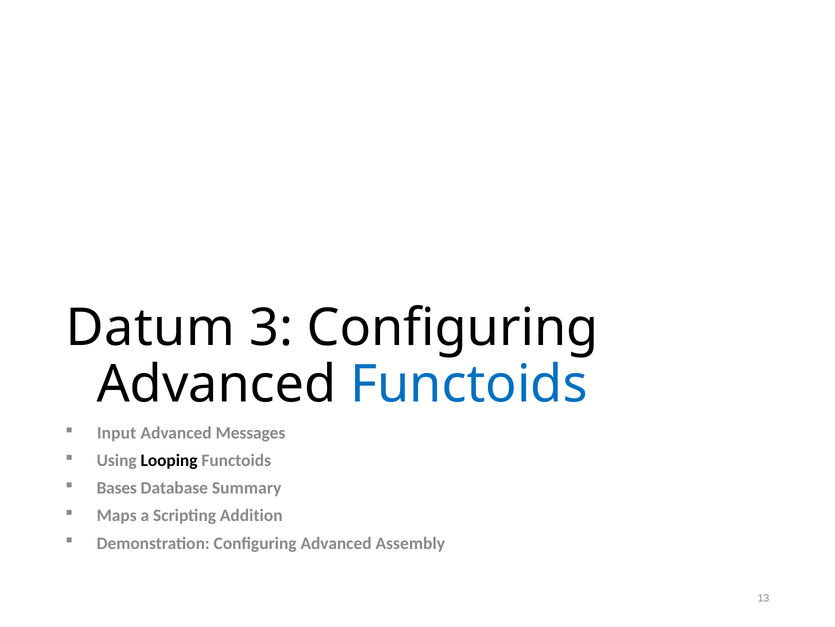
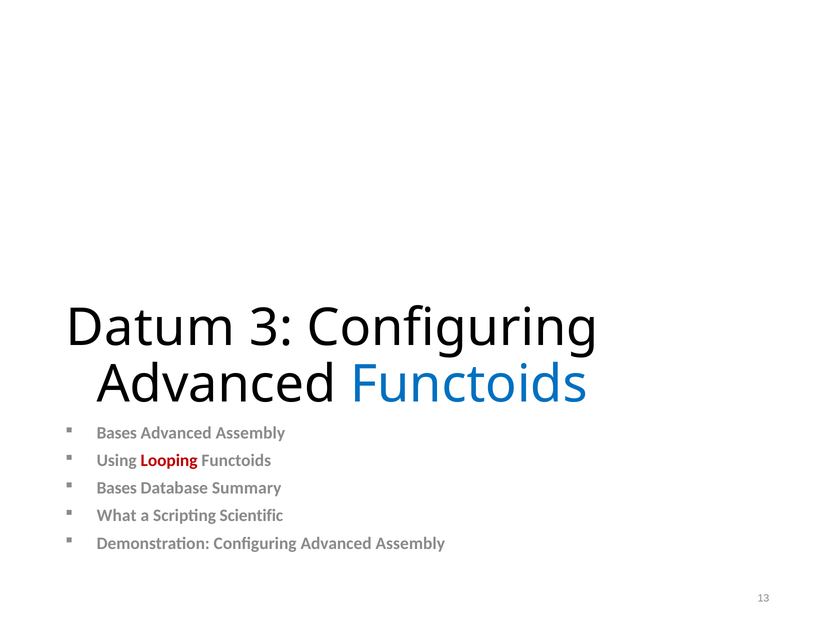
Input: Input -> Bases (117, 433)
Messages: Messages -> Assembly (250, 433)
Looping colour: black -> red (169, 460)
Maps: Maps -> What (117, 515)
Addition: Addition -> Scientific (251, 515)
